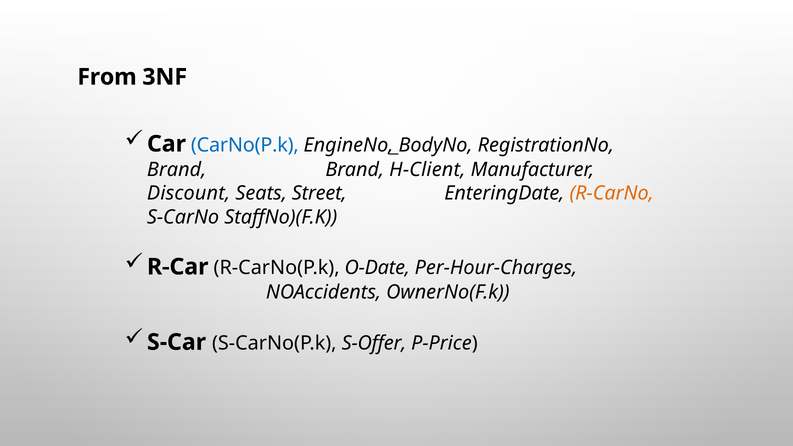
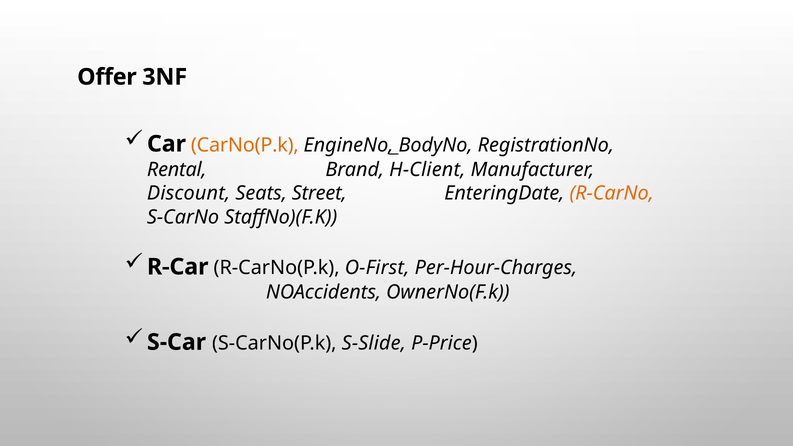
From: From -> Offer (107, 77)
CarNo(P.k colour: blue -> orange (245, 145)
Brand: Brand -> Rental (177, 169)
O-Date: O-Date -> O-First (377, 268)
S-Offer: S-Offer -> S-Slide (374, 343)
